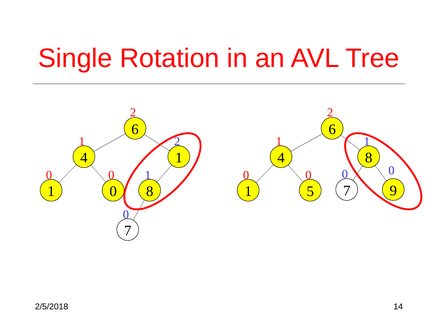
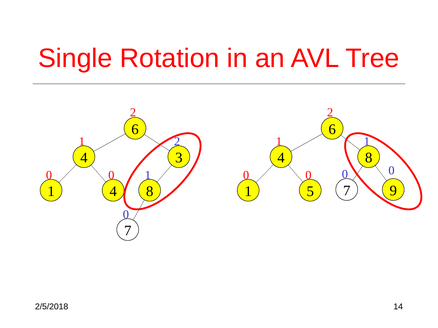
4 1: 1 -> 3 (179, 158)
0: 0 -> 4 (113, 192)
